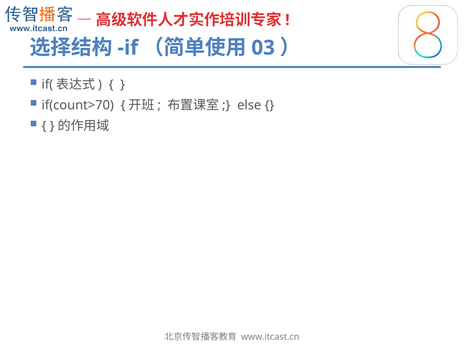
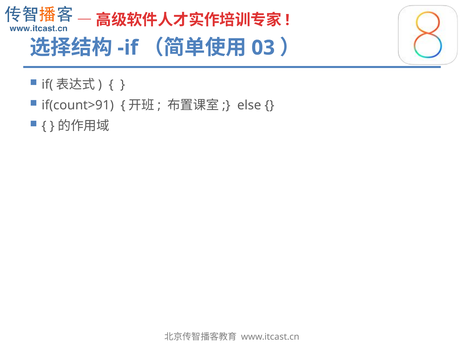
if(count>70: if(count>70 -> if(count>91 (78, 105)
